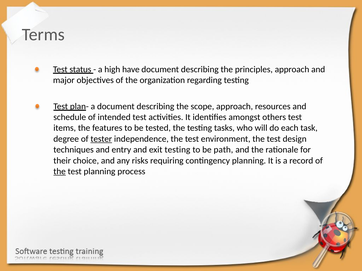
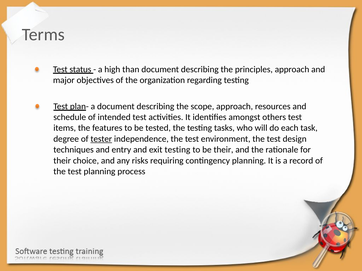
have: have -> than (131, 69)
be path: path -> their (223, 150)
the underline: present -> none (60, 172)
